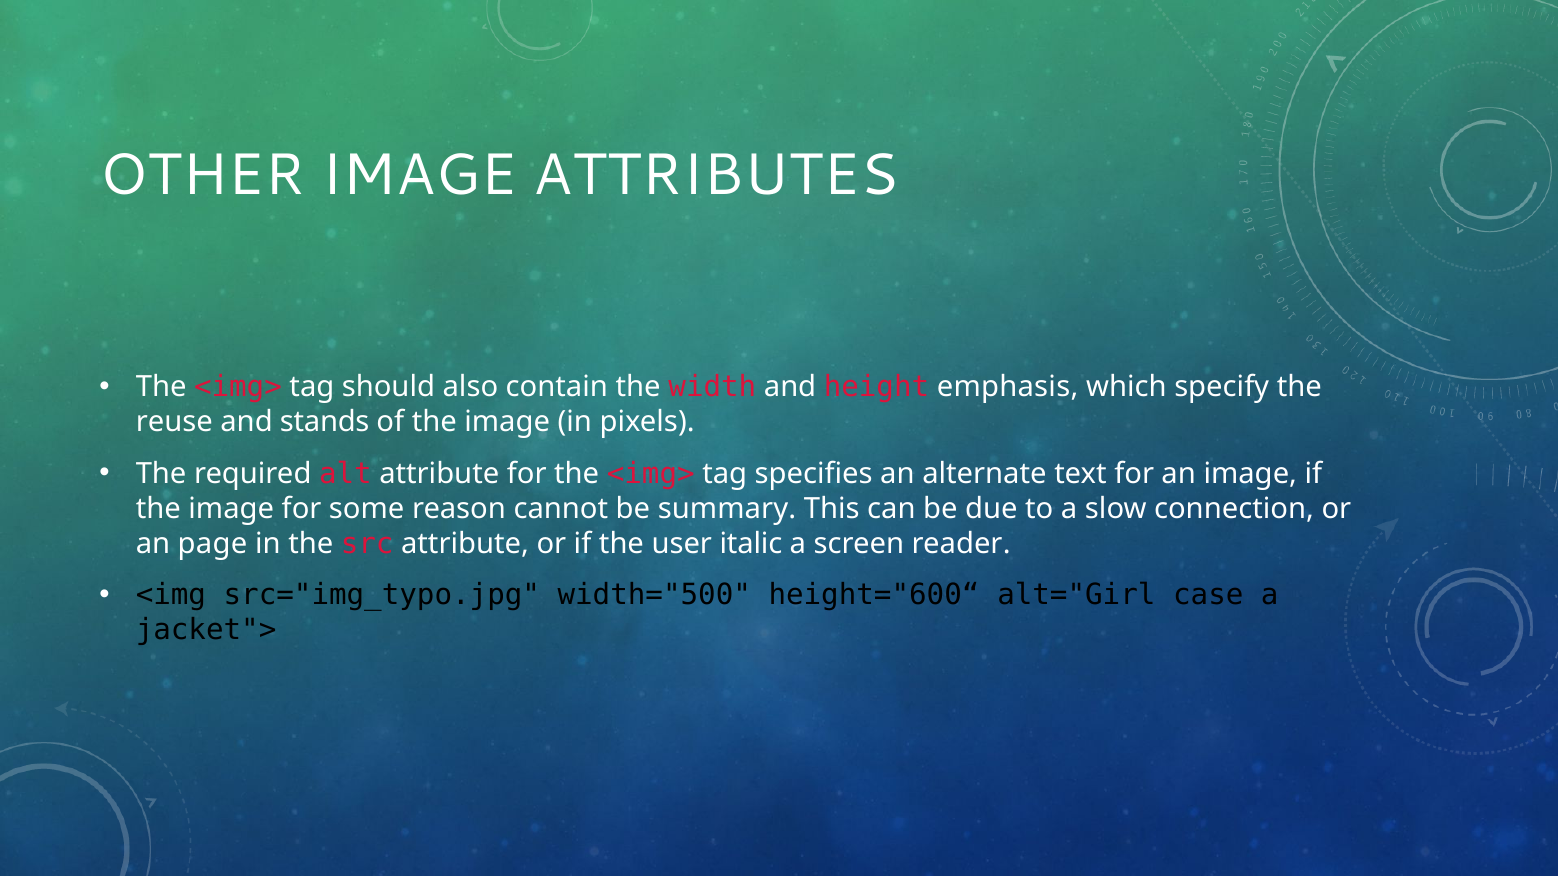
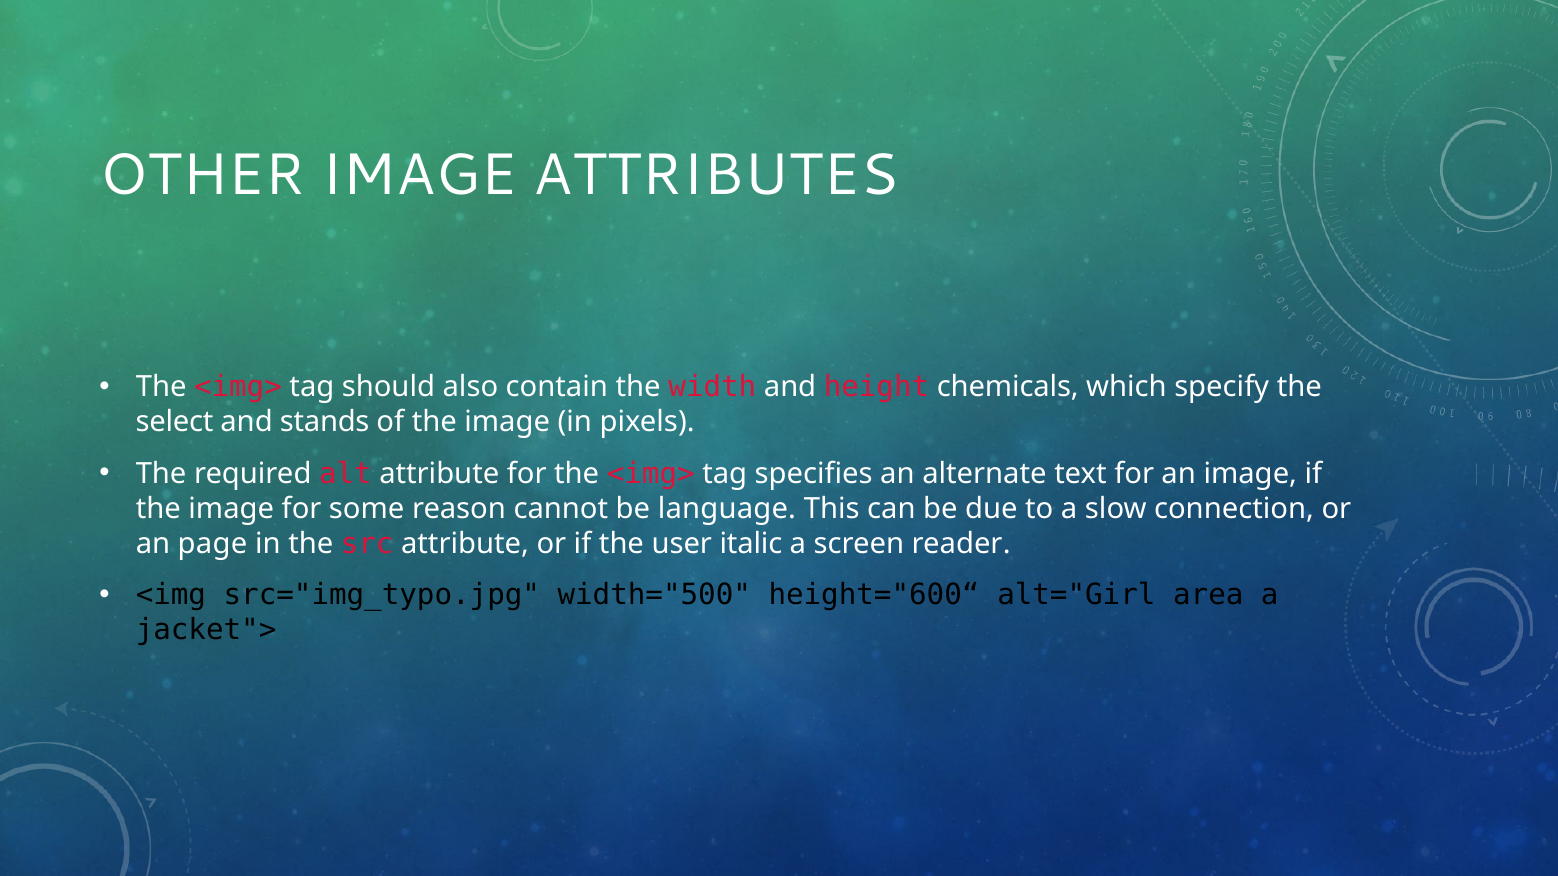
emphasis: emphasis -> chemicals (1008, 387)
reuse: reuse -> select (175, 423)
summary: summary -> language (727, 509)
case: case -> area (1208, 595)
